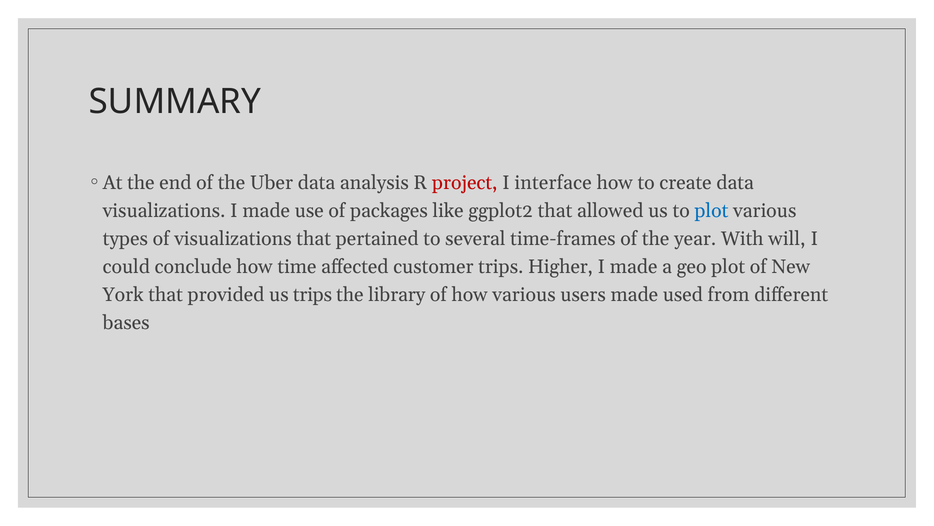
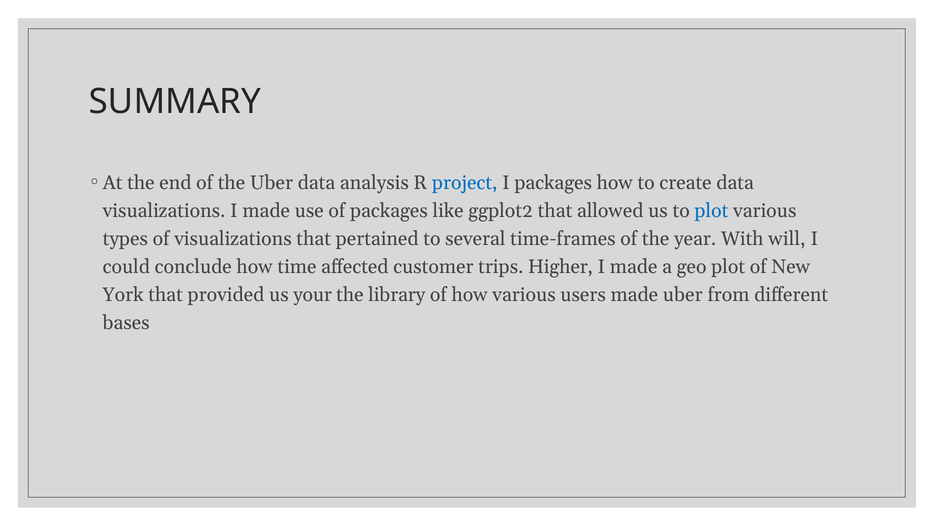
project colour: red -> blue (465, 182)
I interface: interface -> packages (553, 182)
us trips: trips -> your (313, 295)
made used: used -> uber (683, 295)
